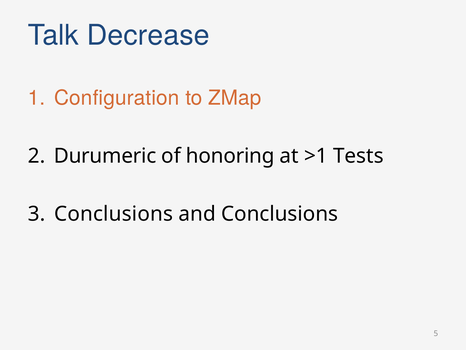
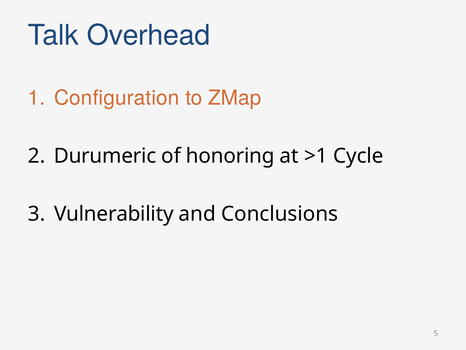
Decrease: Decrease -> Overhead (148, 35)
Tests: Tests -> Cycle (358, 156)
Conclusions: Conclusions -> Vulnerability (114, 214)
